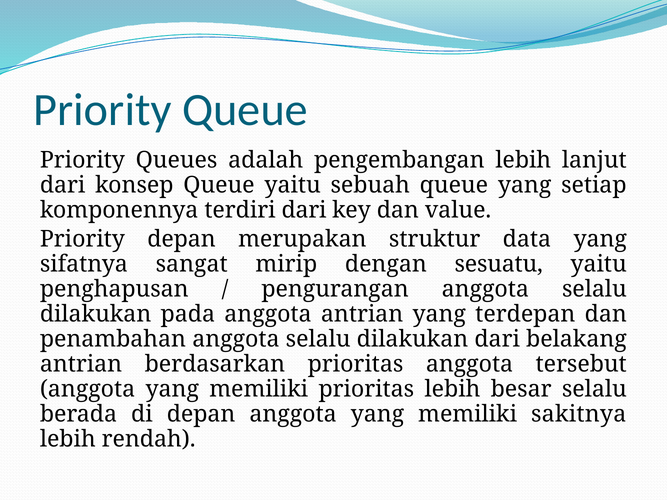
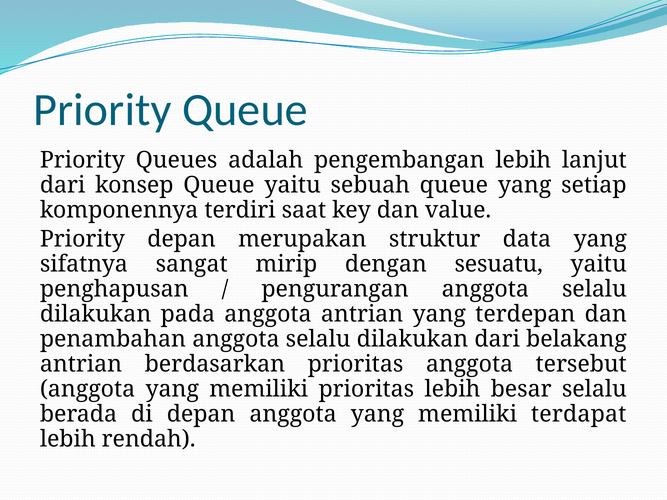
terdiri dari: dari -> saat (304, 210)
sakitnya: sakitnya -> terdapat (579, 414)
